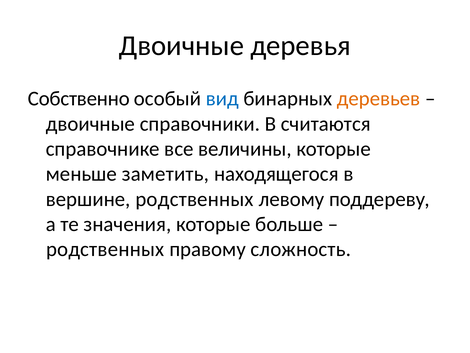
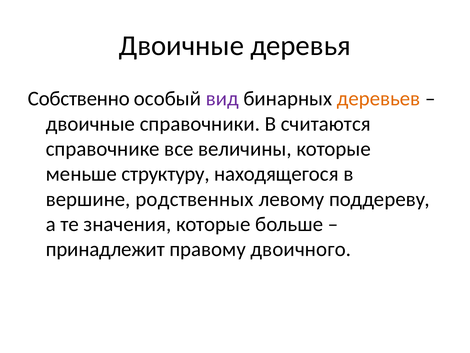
вид colour: blue -> purple (222, 99)
заметить: заметить -> структуру (166, 174)
родственных: родственных -> принадлежит (105, 249)
сложность: сложность -> двоичного (301, 249)
